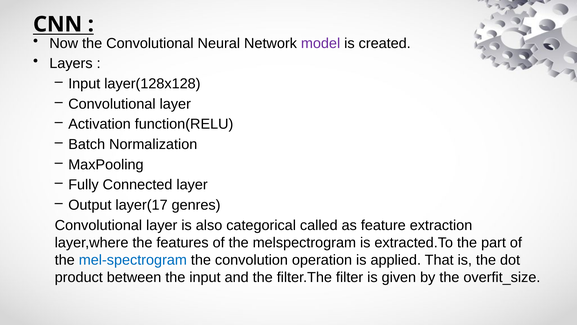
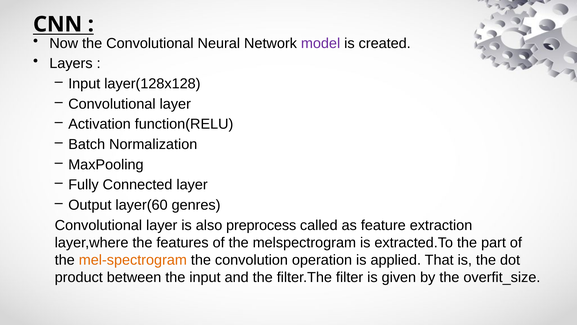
layer(17: layer(17 -> layer(60 (142, 205)
categorical: categorical -> preprocess (261, 225)
mel-spectrogram colour: blue -> orange (133, 260)
